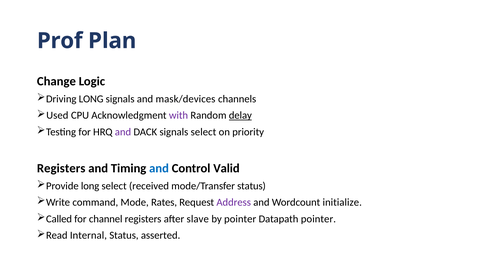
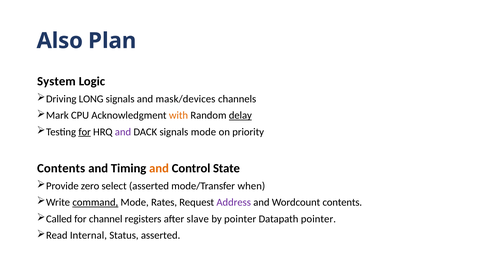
Prof: Prof -> Also (60, 41)
Change: Change -> System (56, 81)
Used: Used -> Mark (57, 115)
with colour: purple -> orange (178, 115)
for underline: none -> present (85, 132)
signals select: select -> mode (203, 132)
Registers: Registers -> Contents (61, 168)
and colour: blue -> orange (159, 168)
Valid: Valid -> State (226, 168)
Provide long: long -> zero (90, 186)
select received: received -> asserted (149, 186)
mode/Transfer status: status -> when (251, 186)
command underline: none -> present (95, 202)
Wordcount initialize: initialize -> contents (342, 202)
